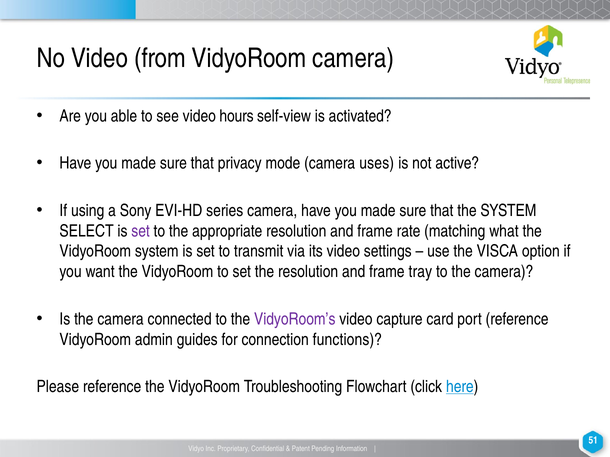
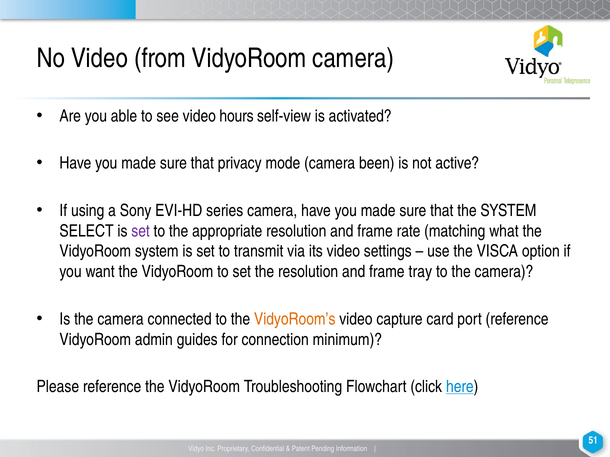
uses: uses -> been (377, 164)
VidyoRoom’s colour: purple -> orange (295, 319)
functions: functions -> minimum (347, 340)
